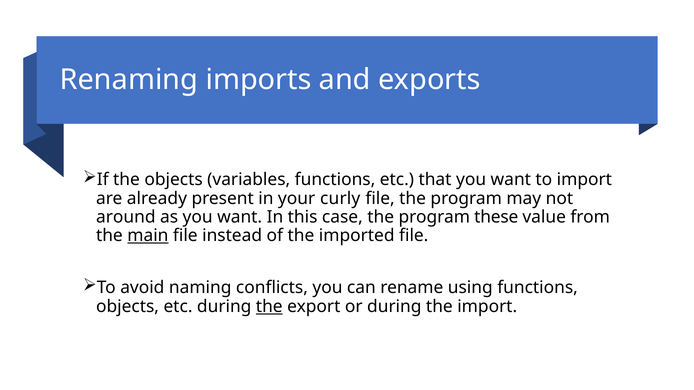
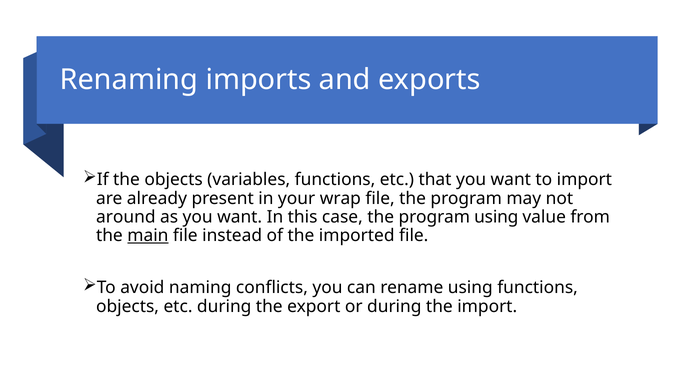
curly: curly -> wrap (340, 198)
program these: these -> using (496, 217)
the underline: present -> none (269, 307)
